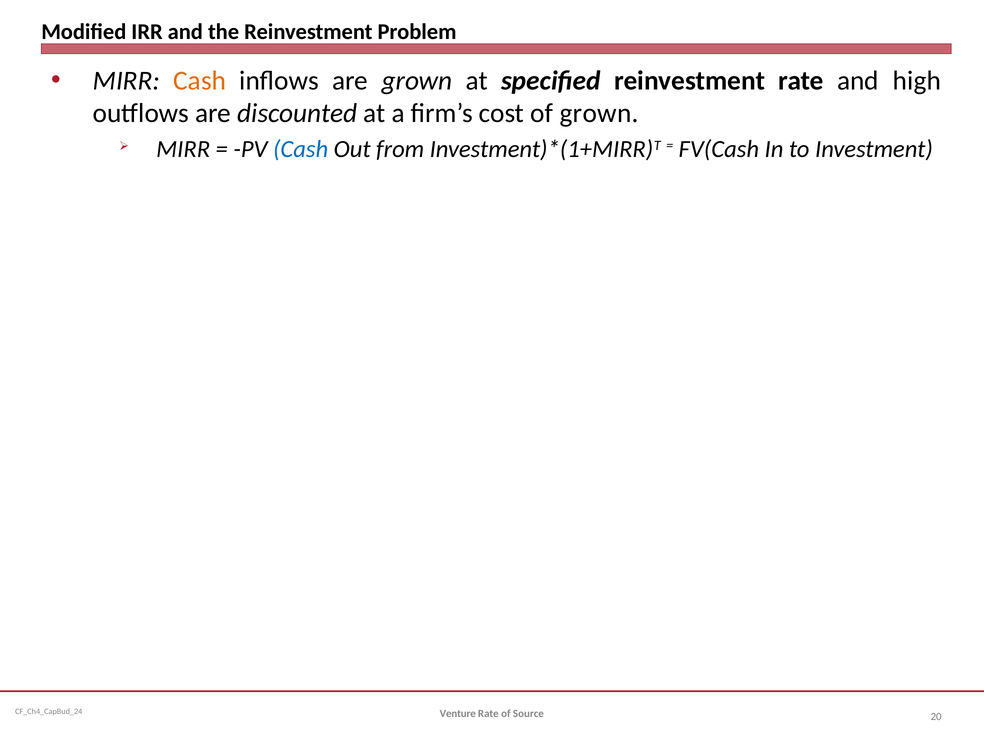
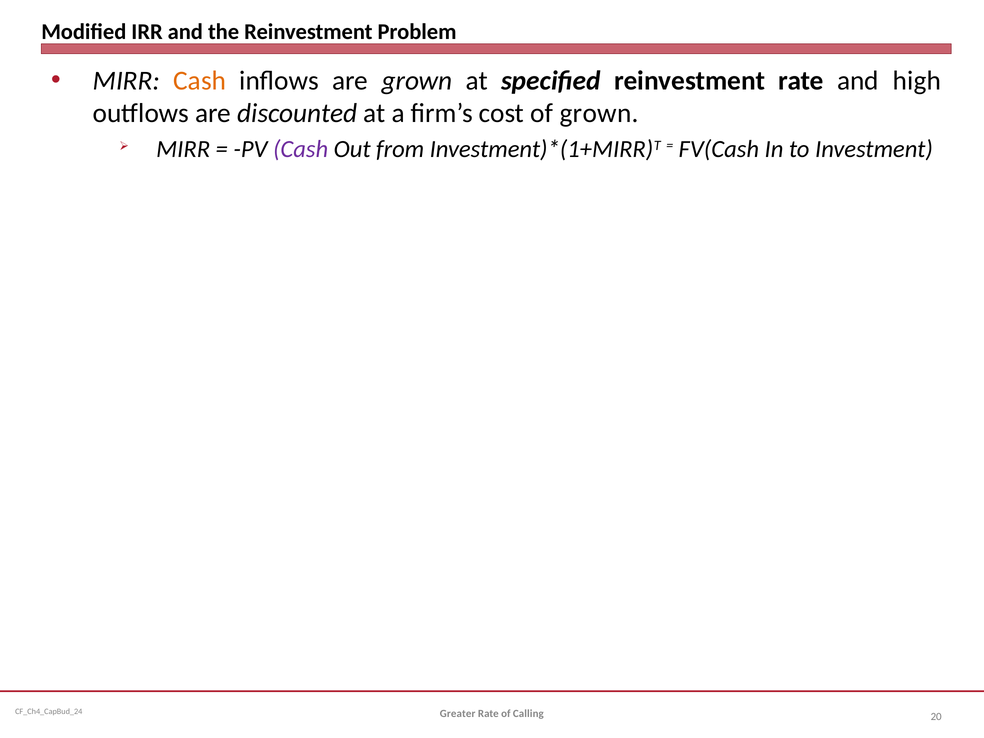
Cash colour: blue -> purple (301, 149)
Venture: Venture -> Greater (458, 714)
Source: Source -> Calling (528, 714)
